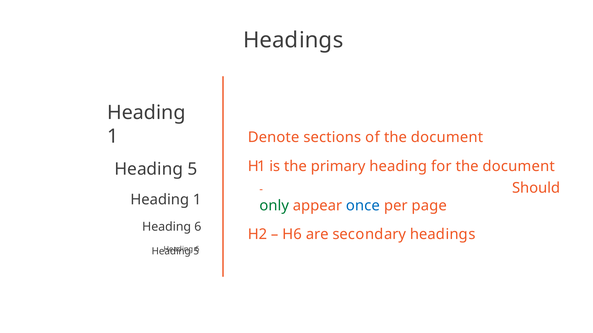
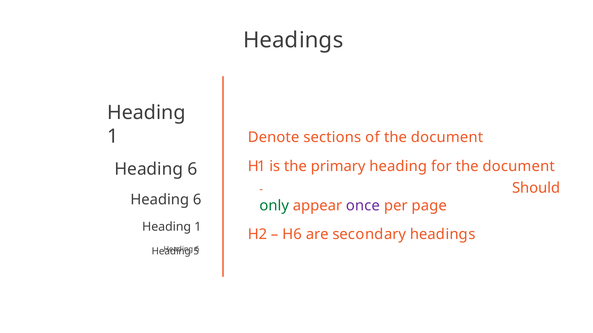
5: 5 -> 6 (192, 169)
1: 1 -> 6 (197, 200)
once colour: blue -> purple (363, 206)
6: 6 -> 1 (198, 227)
